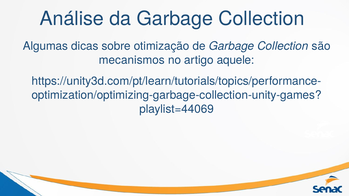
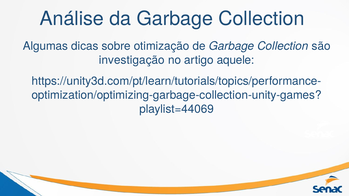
mecanismos: mecanismos -> investigação (132, 60)
